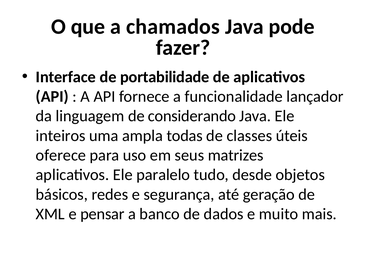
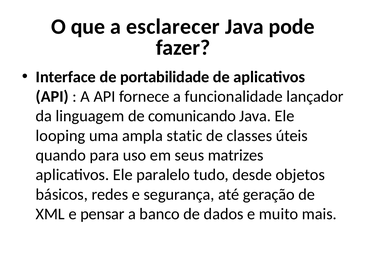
chamados: chamados -> esclarecer (173, 27)
considerando: considerando -> comunicando (192, 116)
inteiros: inteiros -> looping (61, 135)
todas: todas -> static (185, 135)
oferece: oferece -> quando (61, 155)
